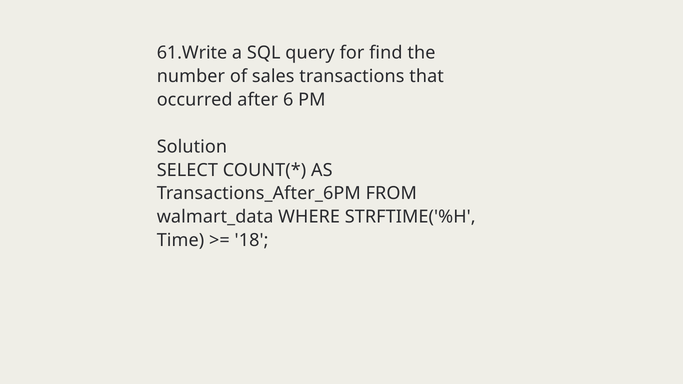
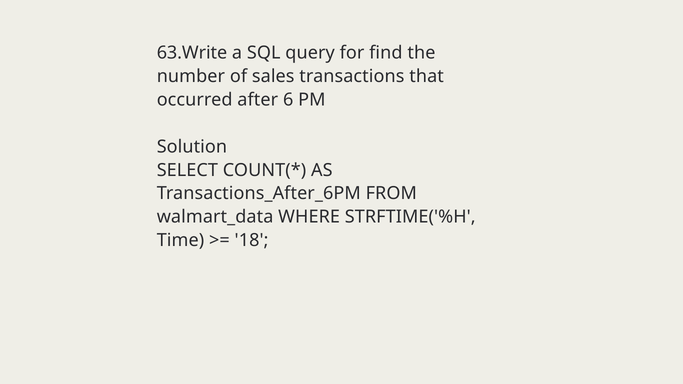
61.Write: 61.Write -> 63.Write (192, 53)
